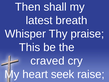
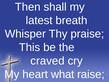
seek: seek -> what (63, 74)
